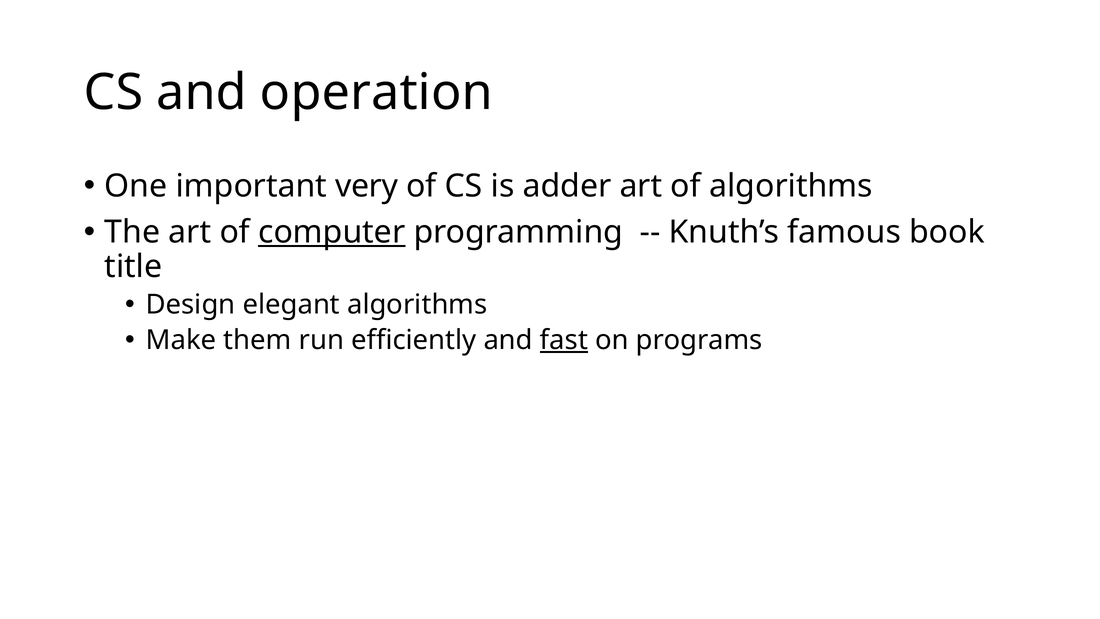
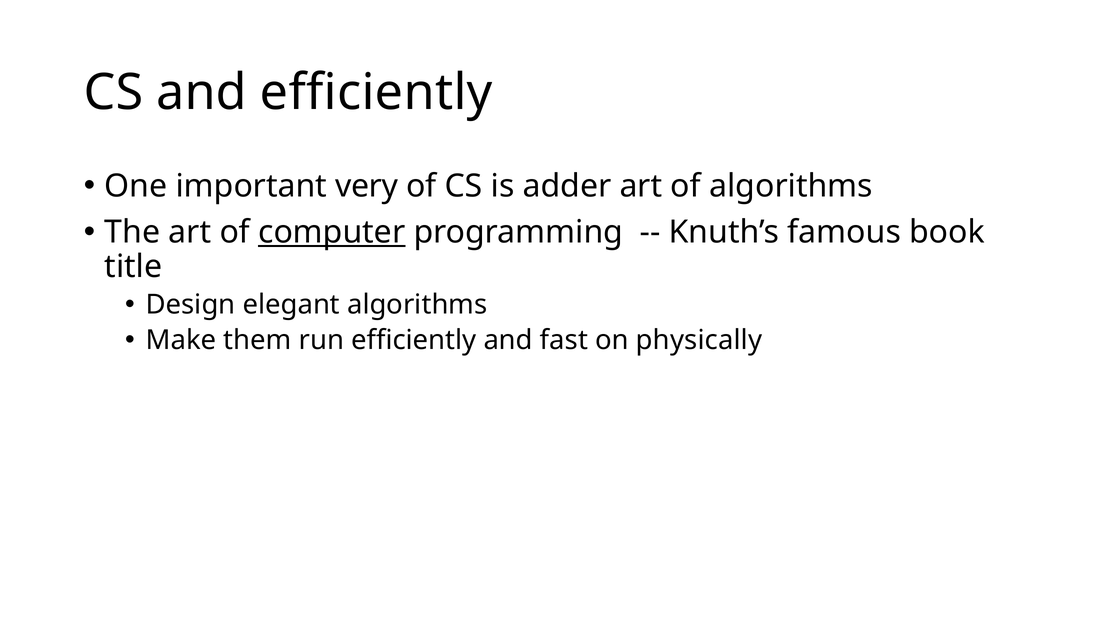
and operation: operation -> efficiently (376, 92)
fast underline: present -> none (564, 340)
programs: programs -> physically (699, 340)
